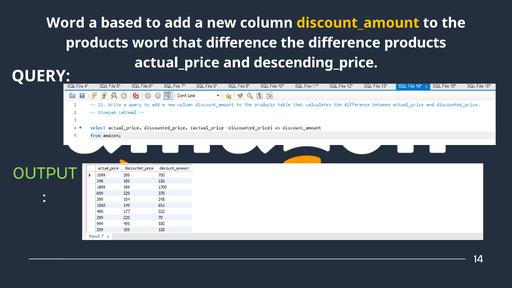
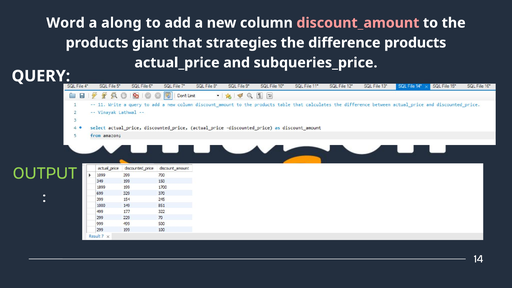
based: based -> along (121, 23)
discount_amount colour: yellow -> pink (358, 23)
products word: word -> giant (150, 43)
that difference: difference -> strategies (241, 43)
descending_price: descending_price -> subqueries_price (316, 63)
